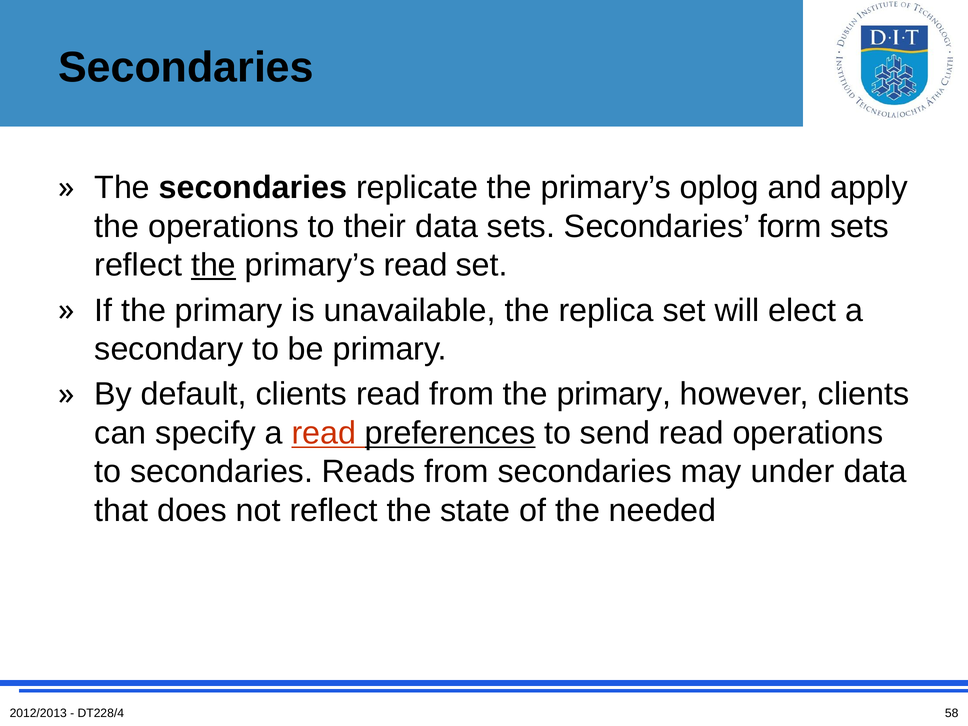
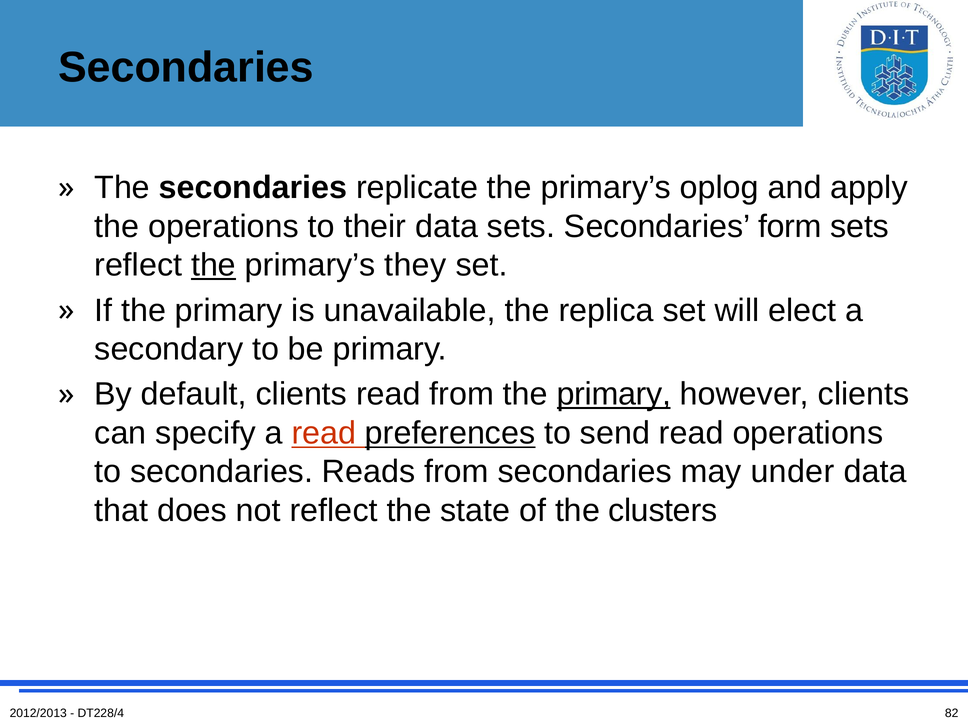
primary’s read: read -> they (415, 265)
primary underline: none -> present (614, 394)
needed: needed -> clusters (663, 510)
58: 58 -> 82 (952, 713)
